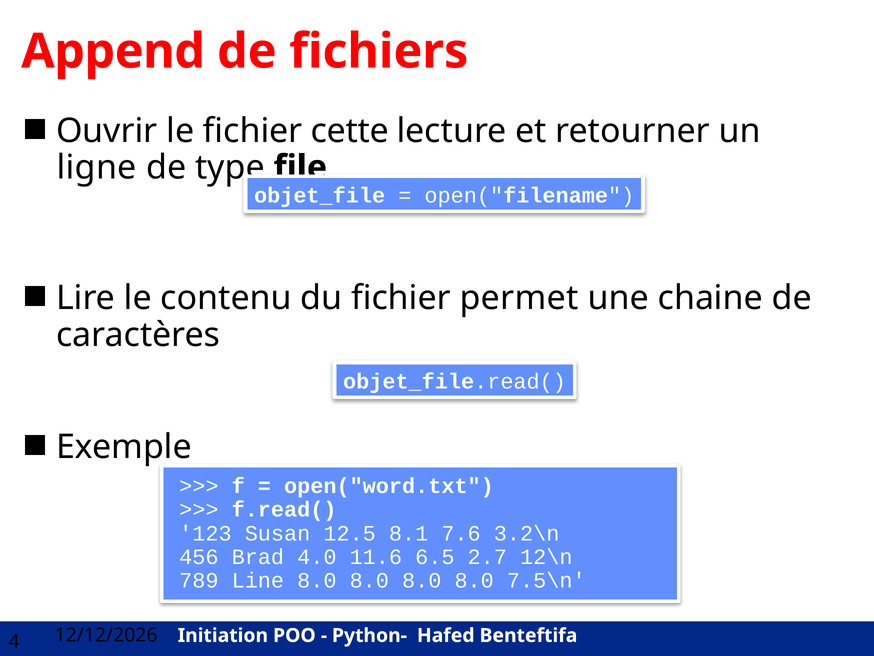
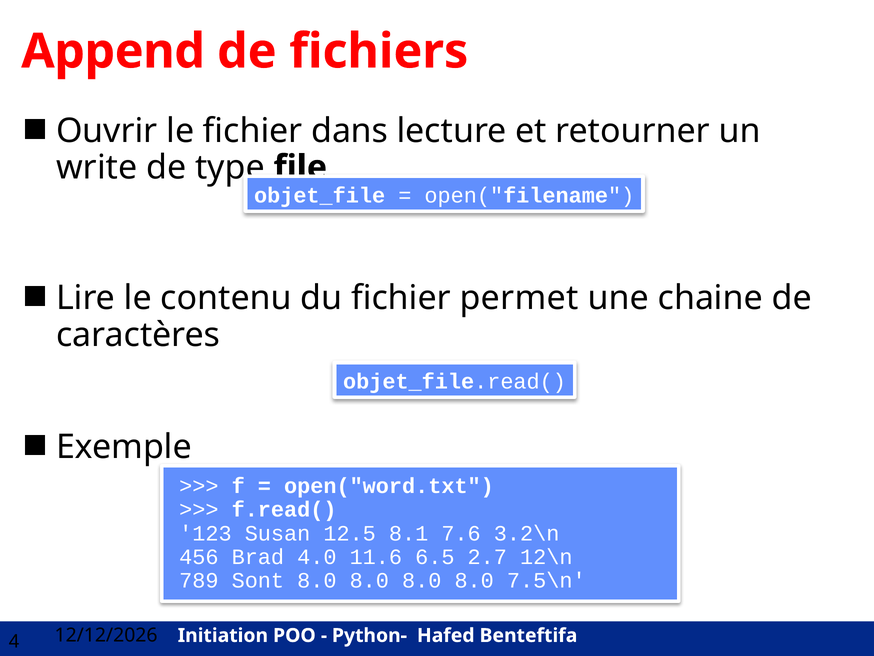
cette: cette -> dans (350, 131)
ligne: ligne -> write (97, 167)
Line: Line -> Sont (258, 580)
